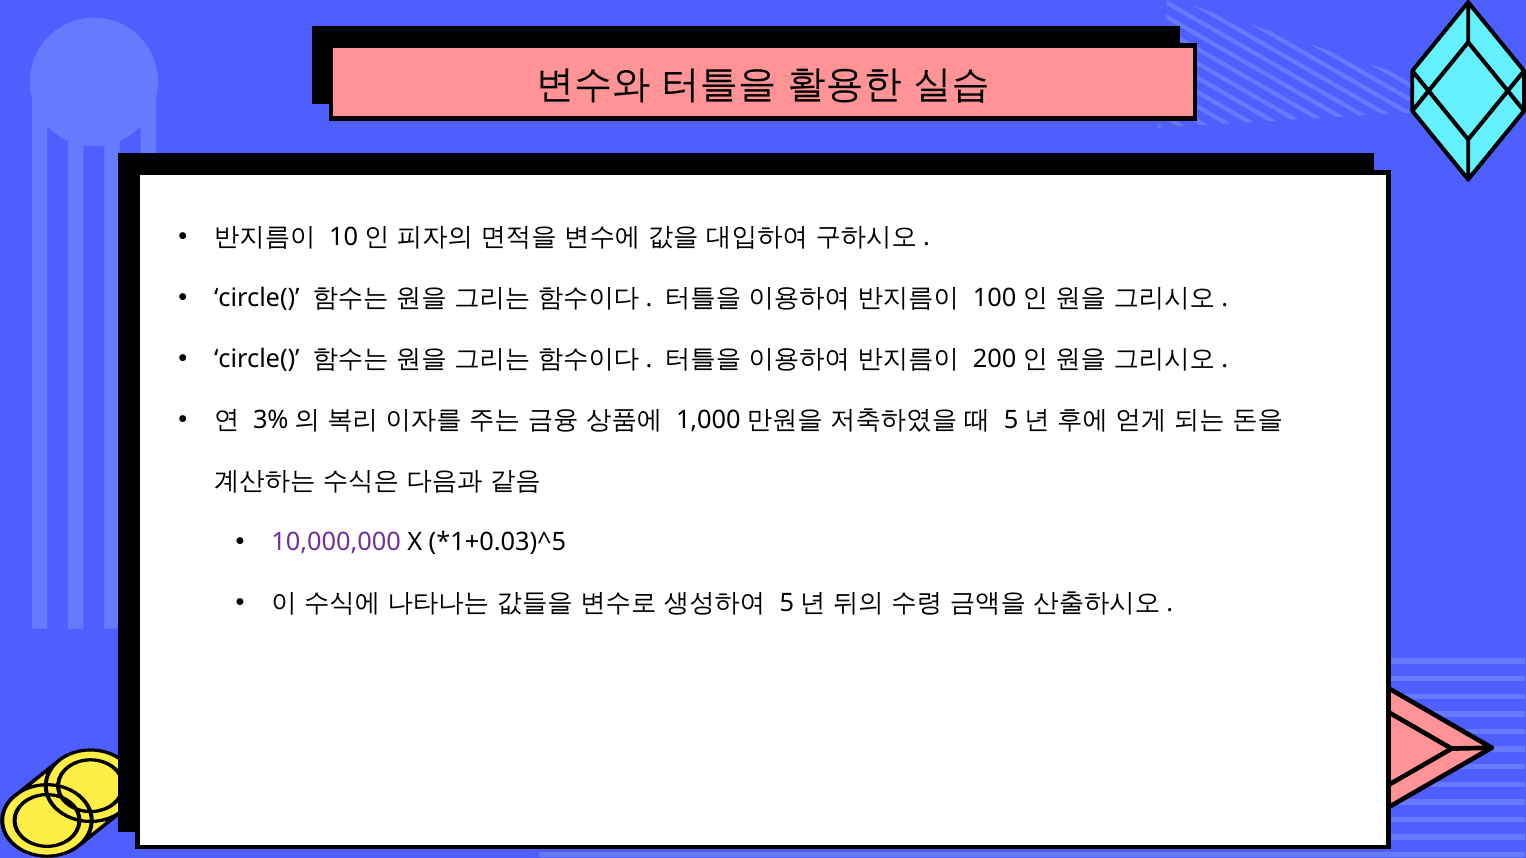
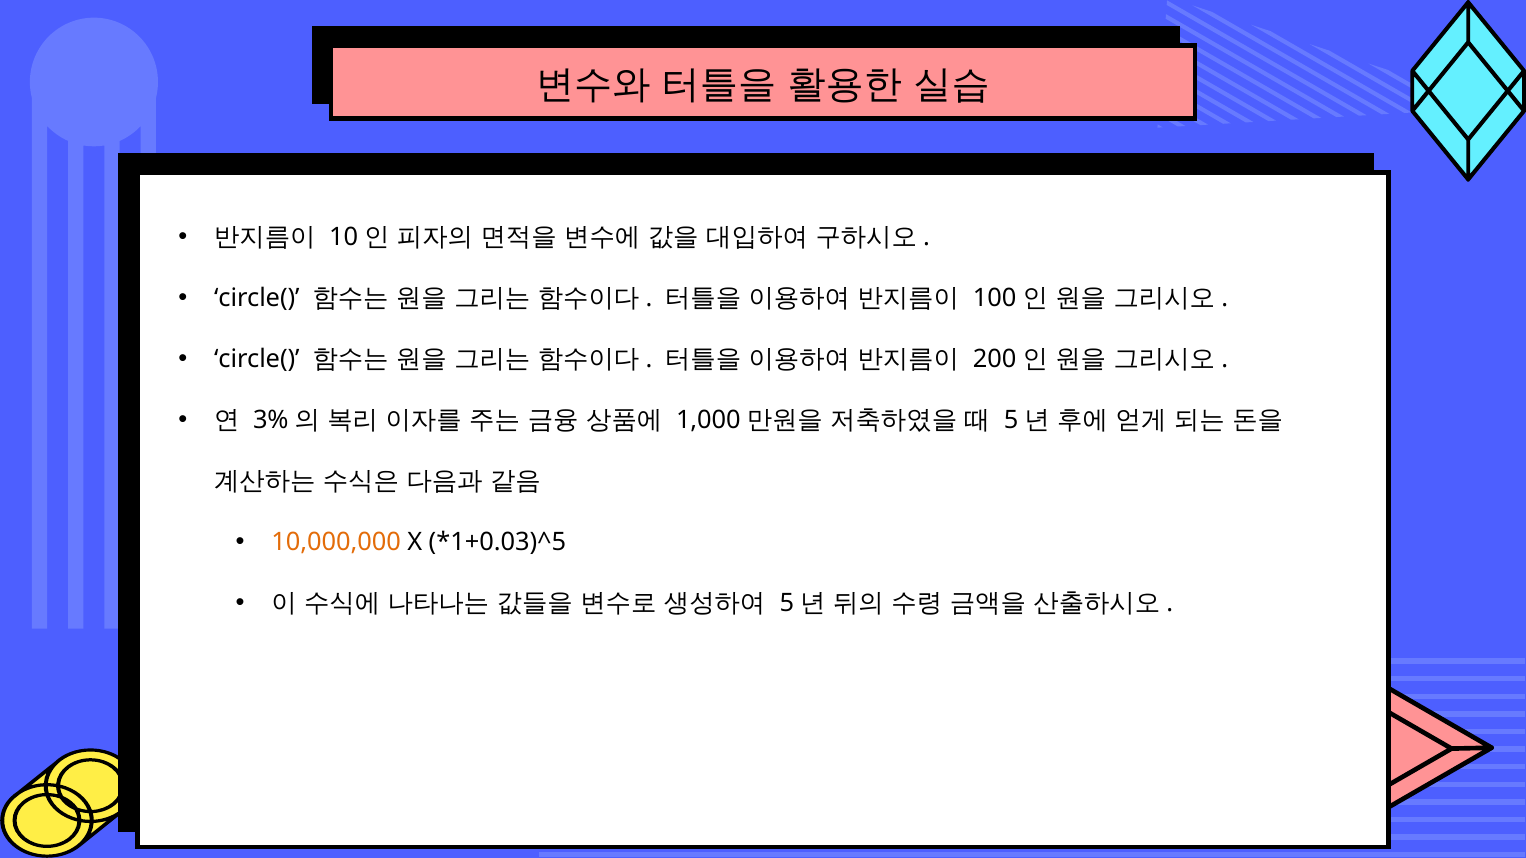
10,000,000 colour: purple -> orange (336, 543)
